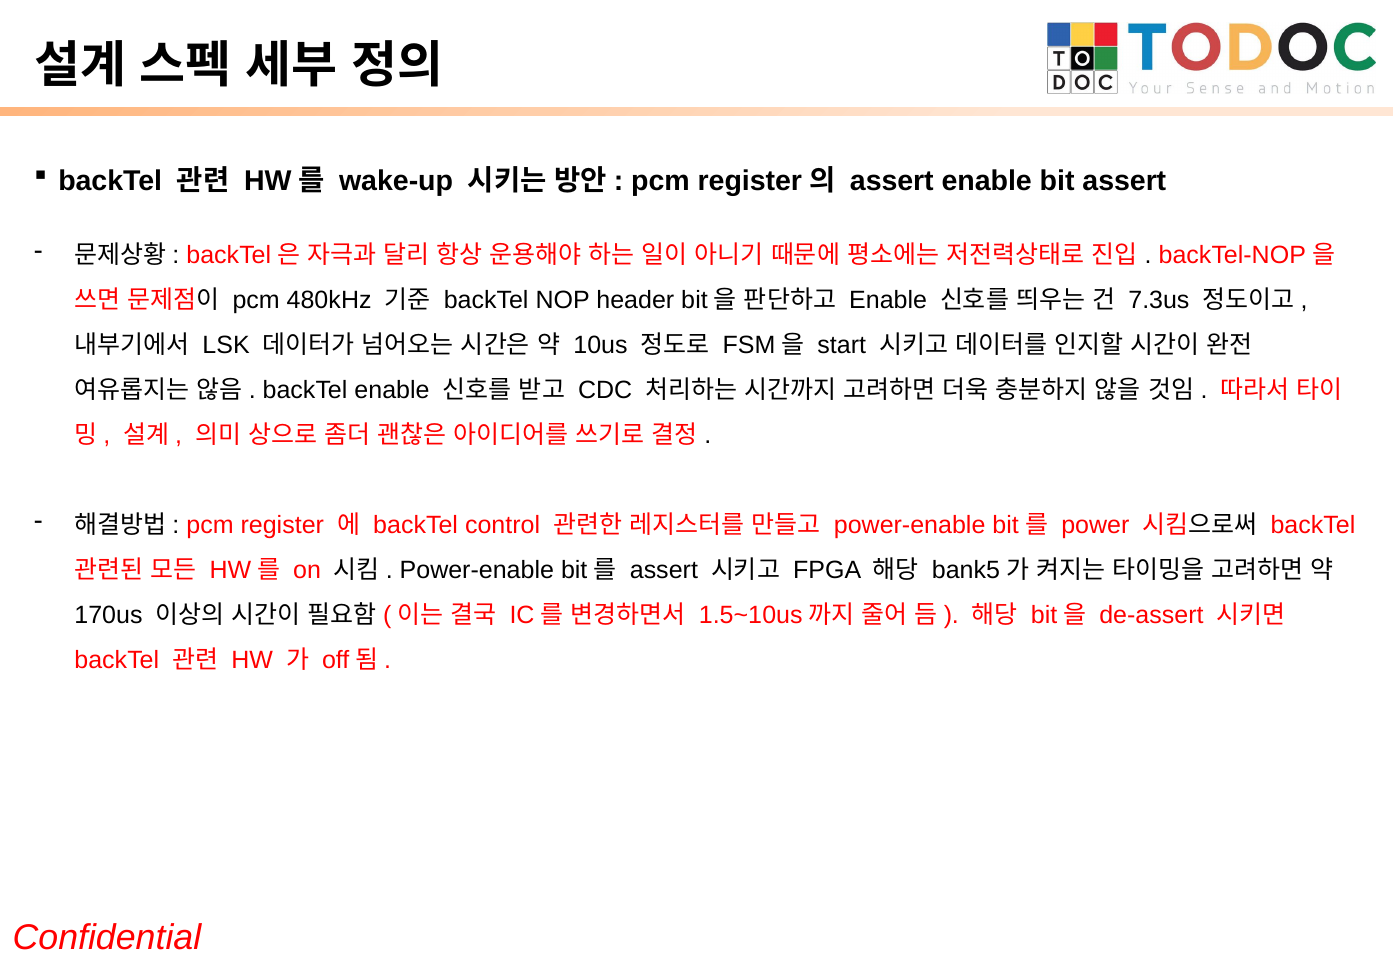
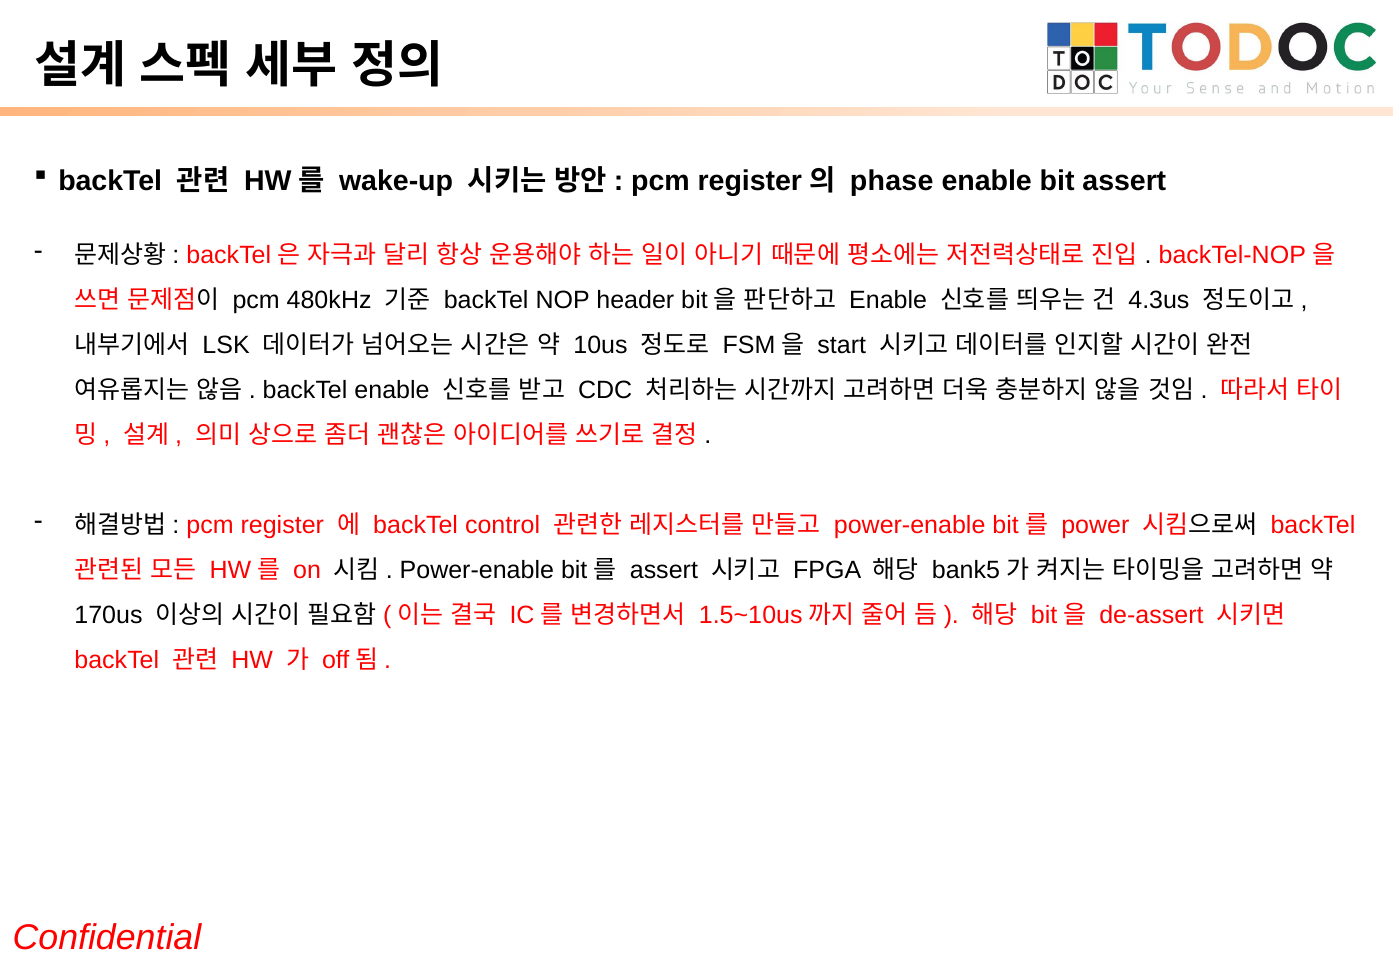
assert: assert -> phase (892, 181)
7.3us: 7.3us -> 4.3us (1159, 301)
